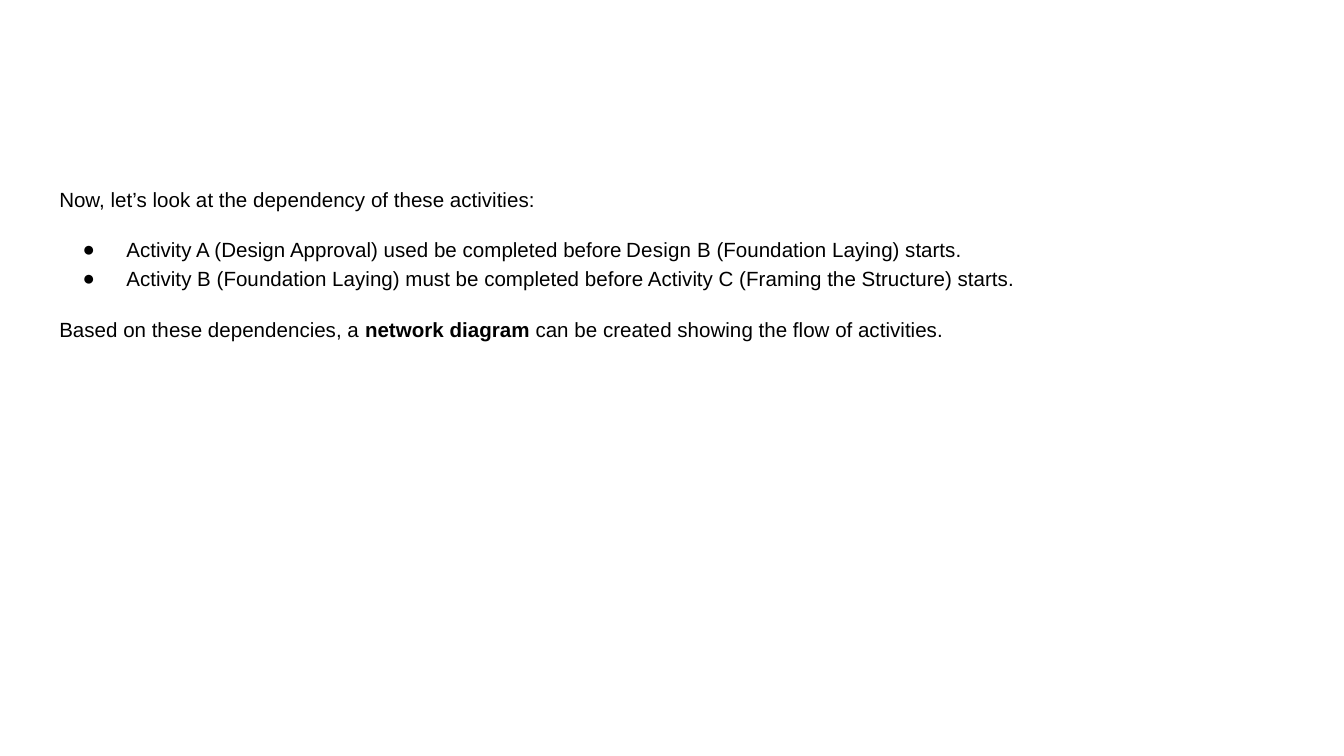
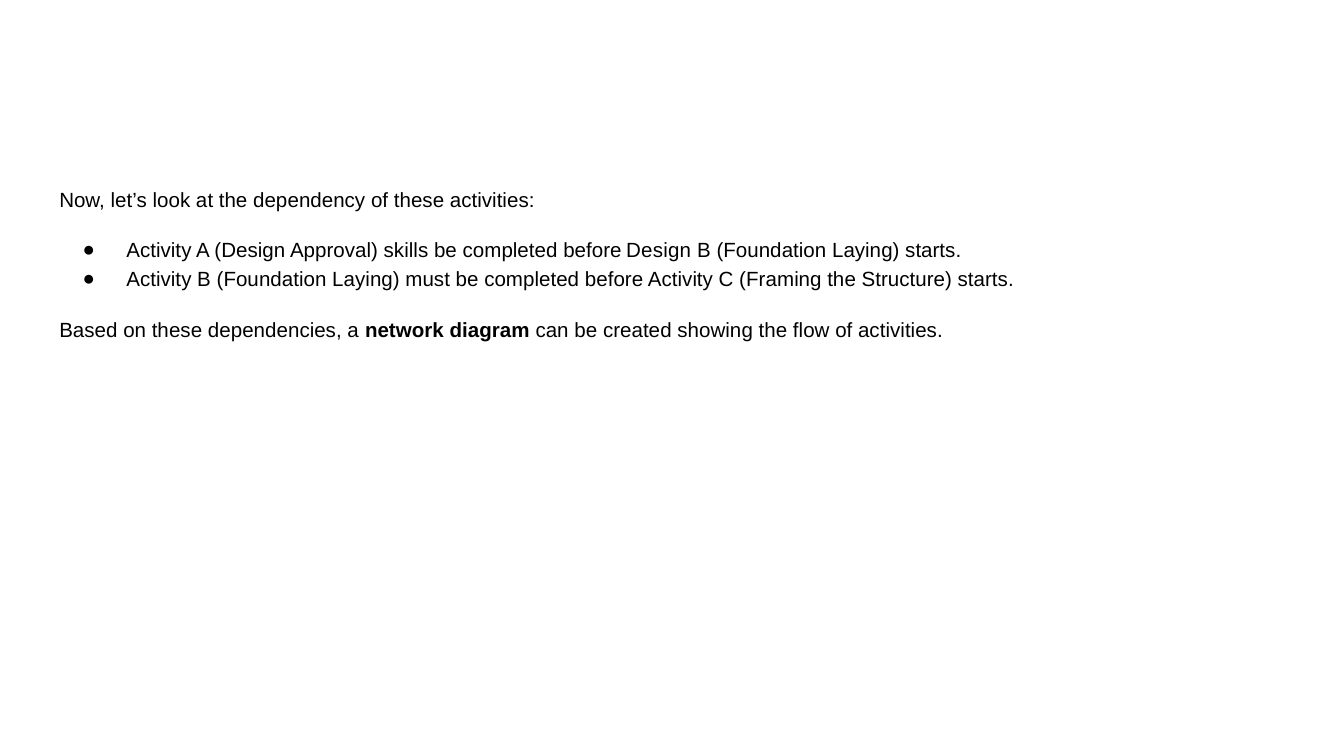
used: used -> skills (406, 251)
